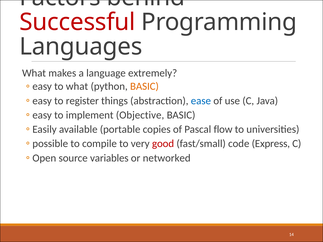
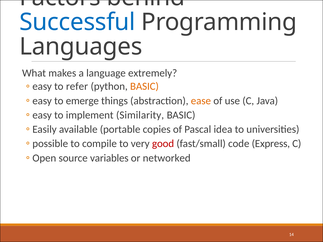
Successful colour: red -> blue (77, 22)
to what: what -> refer (77, 87)
register: register -> emerge (82, 101)
ease colour: blue -> orange (201, 101)
Objective: Objective -> Similarity (140, 115)
flow: flow -> idea (223, 129)
